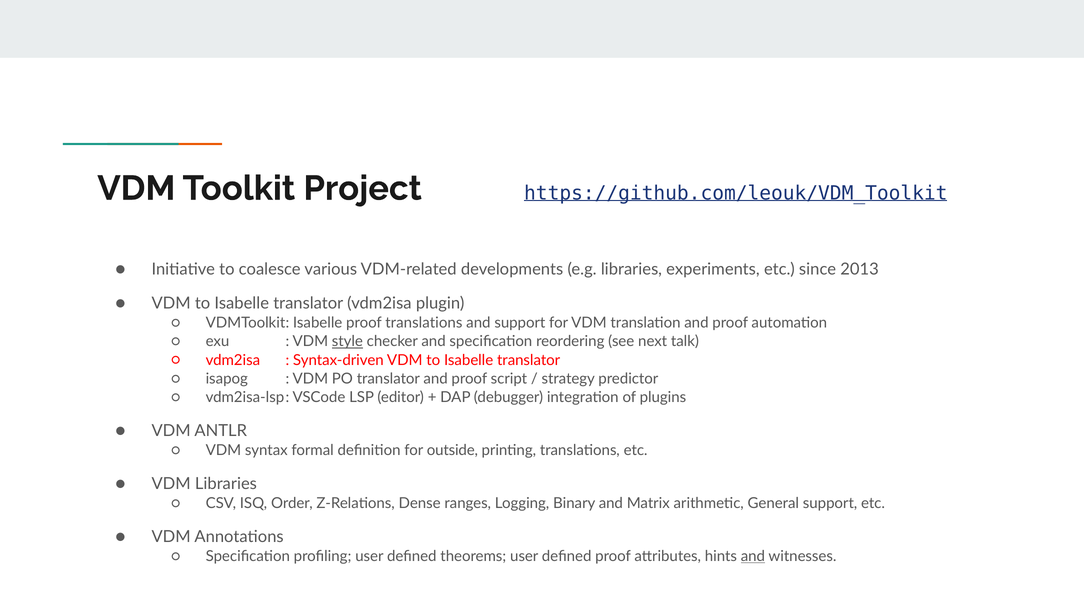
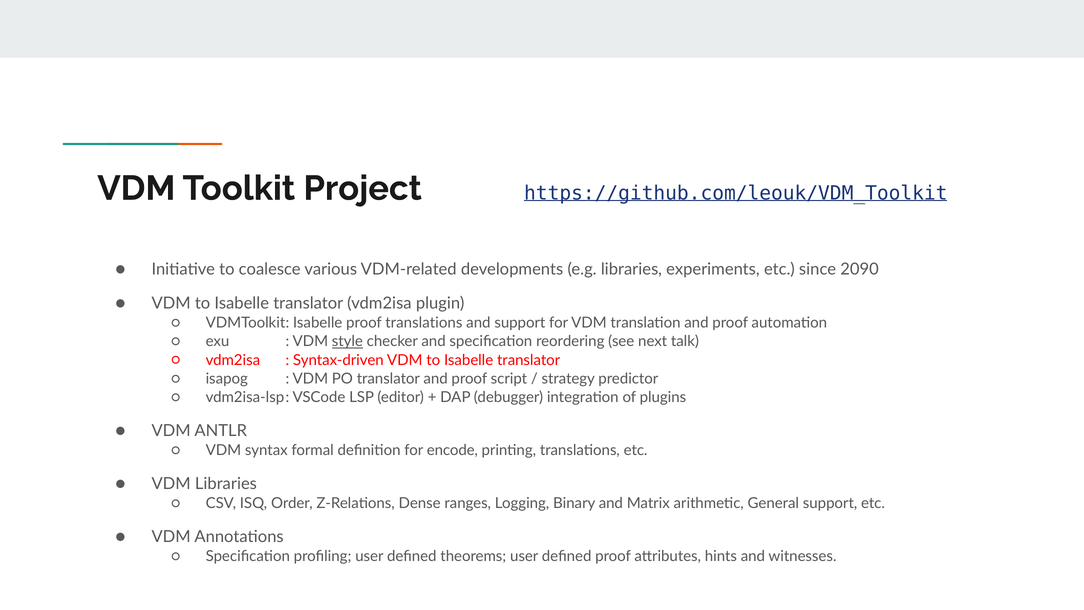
2013: 2013 -> 2090 (860, 269)
outside: outside -> encode (452, 450)
and underline: present -> none (753, 556)
